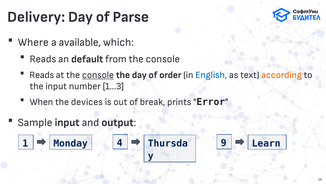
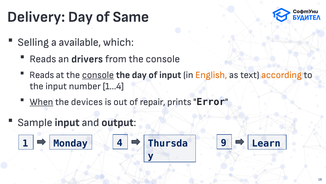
Parse: Parse -> Same (131, 17)
Where: Where -> Selling (33, 42)
default: default -> drivers (87, 59)
of order: order -> input (170, 75)
English colour: blue -> orange (211, 75)
1…3: 1…3 -> 1…4 (113, 86)
When underline: none -> present (41, 102)
break: break -> repair (153, 102)
